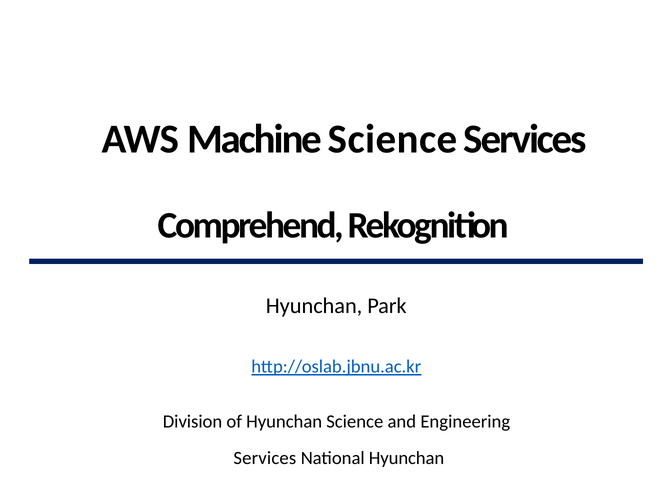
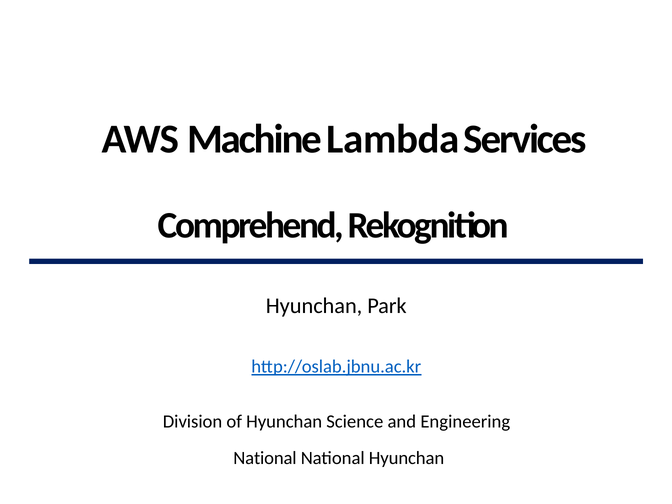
Machine Science: Science -> Lambda (393, 139)
Services: Services -> National (265, 458)
